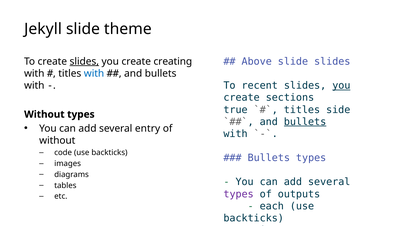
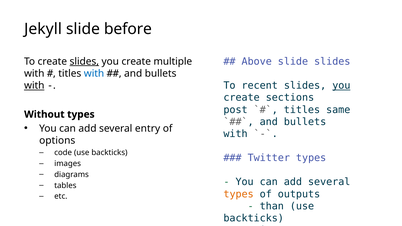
theme: theme -> before (128, 29)
creating: creating -> multiple (173, 62)
with underline: none -> present (34, 86)
true: true -> post (236, 110)
side: side -> same (338, 110)
bullets underline: present -> none (305, 122)
without: without -> options (57, 141)
Bullets: Bullets -> Twitter (269, 158)
types colour: purple -> orange (239, 194)
each: each -> than (272, 206)
